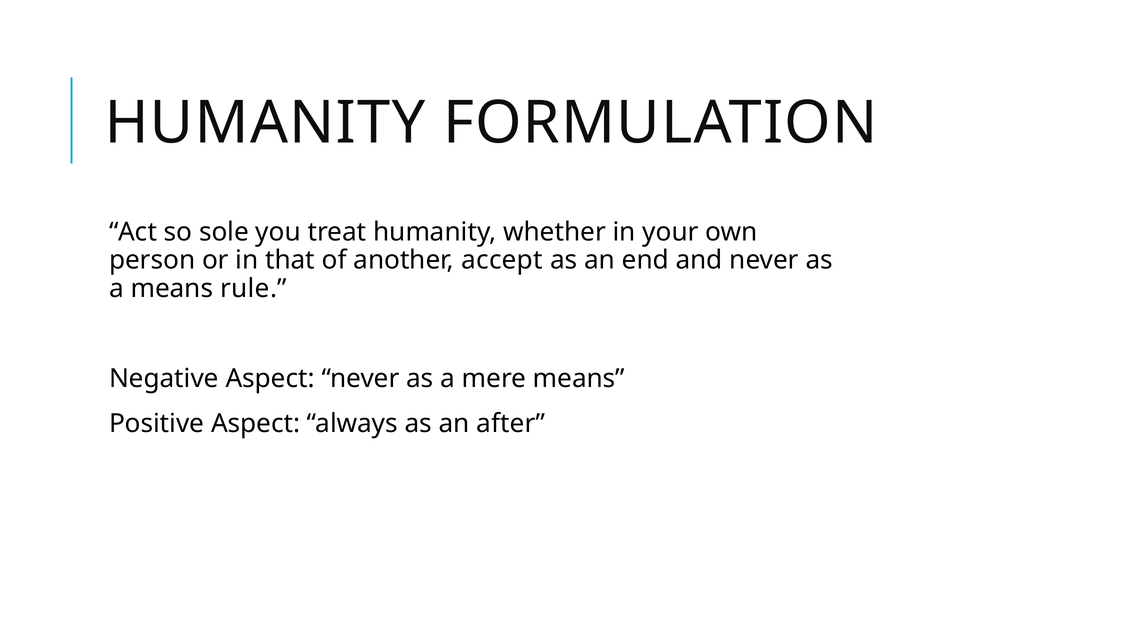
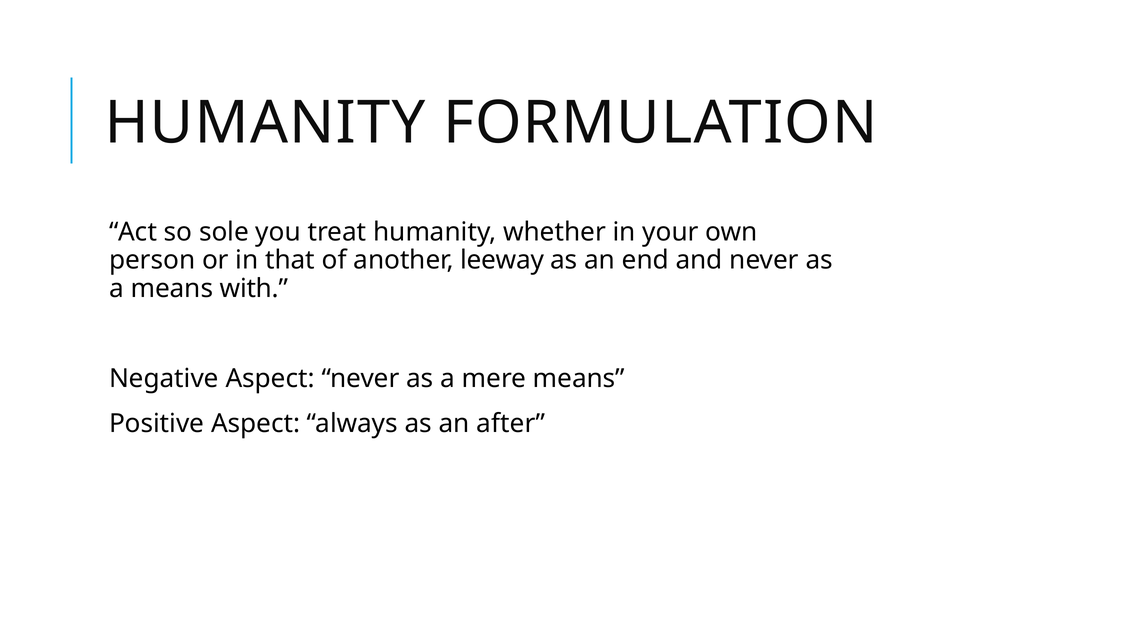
accept: accept -> leeway (502, 260)
rule: rule -> with (254, 289)
